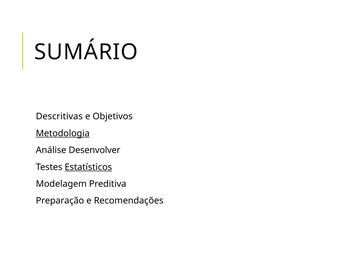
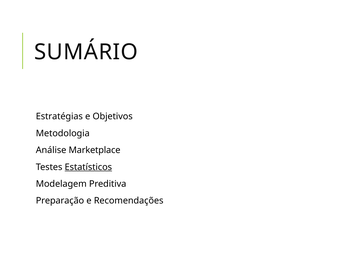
Descritivas: Descritivas -> Estratégias (59, 116)
Metodologia underline: present -> none (63, 133)
Desenvolver: Desenvolver -> Marketplace (95, 150)
